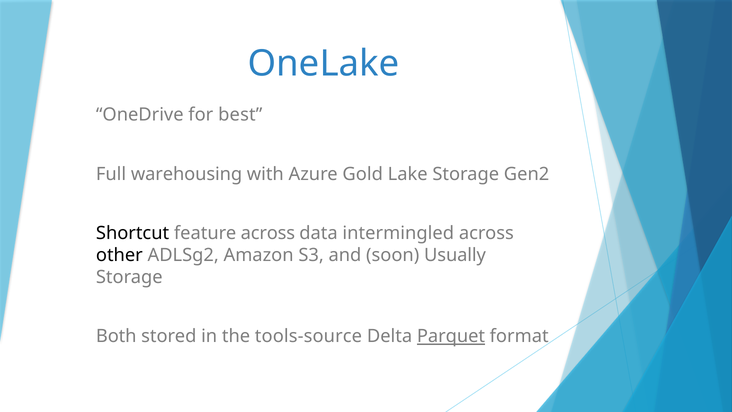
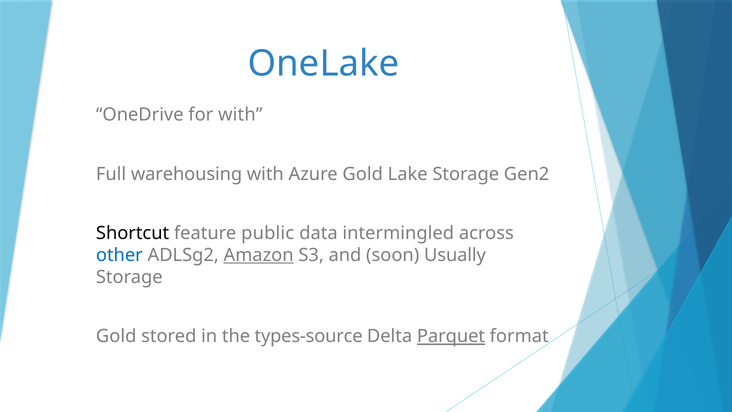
for best: best -> with (240, 115)
feature across: across -> public (268, 233)
other colour: black -> blue (119, 255)
Amazon underline: none -> present (259, 255)
Both: Both -> Gold (116, 336)
tools-source: tools-source -> types-source (309, 336)
